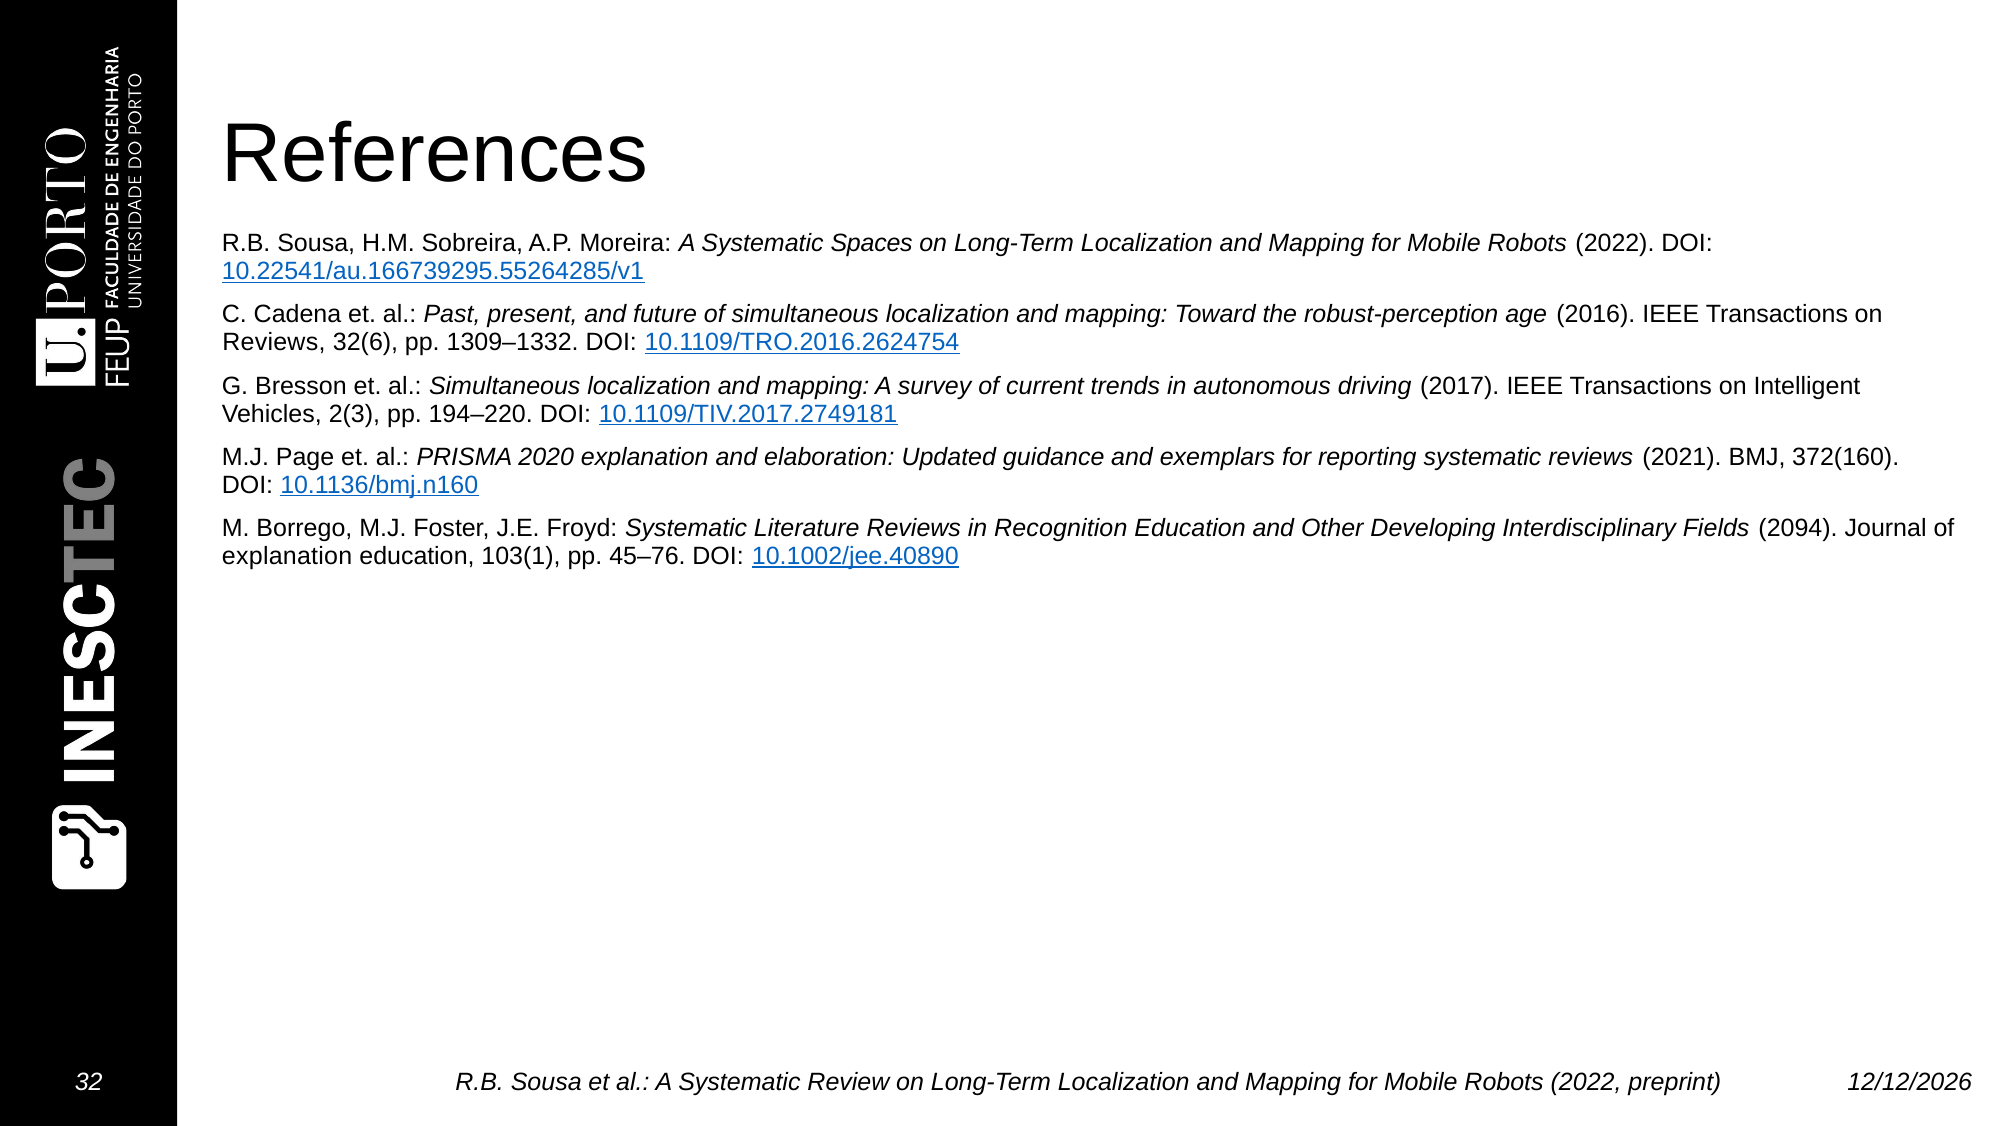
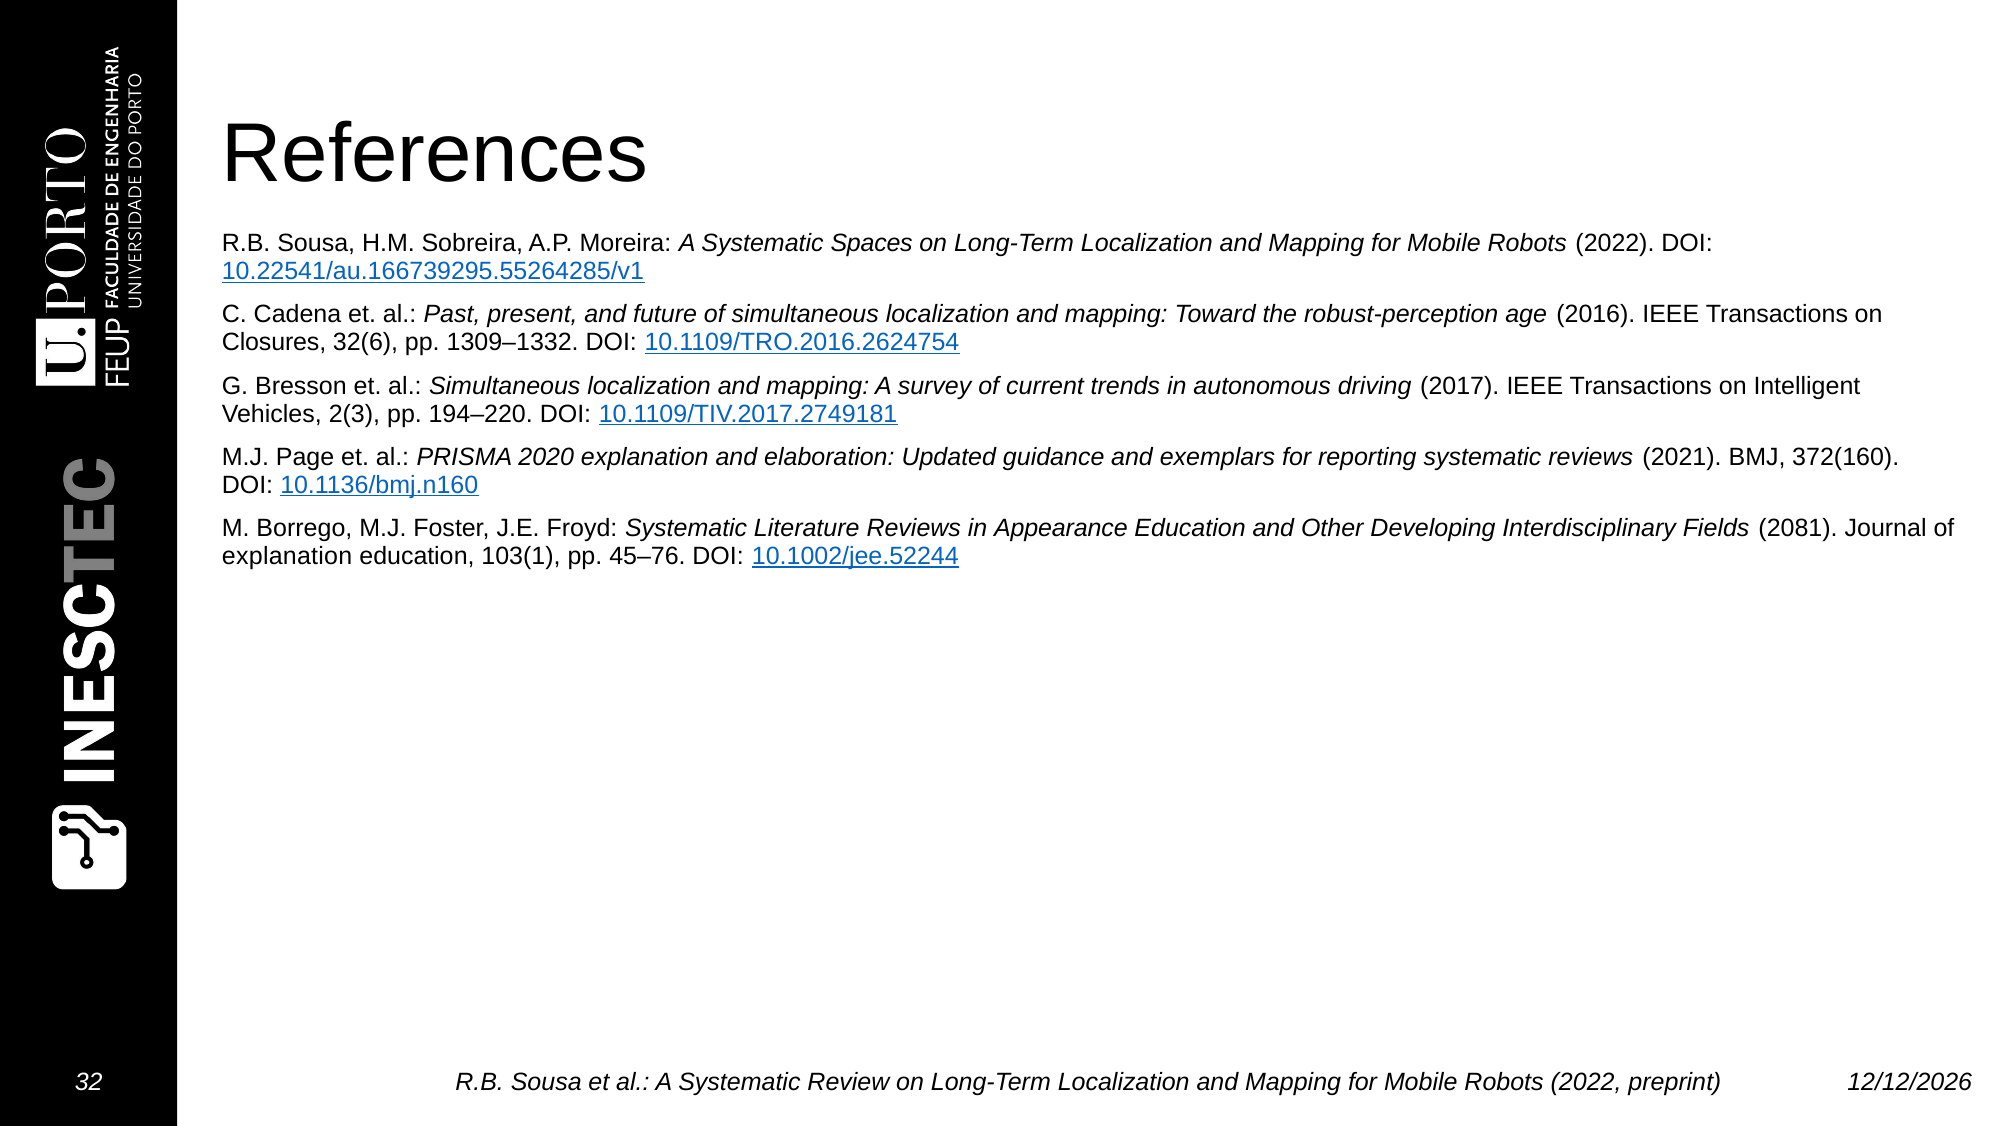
Reviews: Reviews -> Closures (274, 343)
Recognition: Recognition -> Appearance (1061, 528)
2094: 2094 -> 2081 (1798, 528)
10.1002/jee.40890: 10.1002/jee.40890 -> 10.1002/jee.52244 (855, 556)
